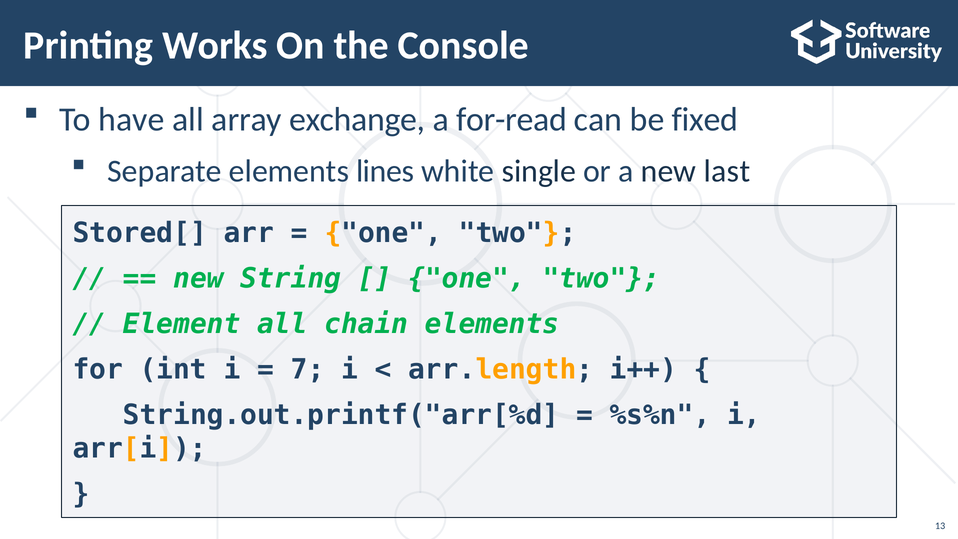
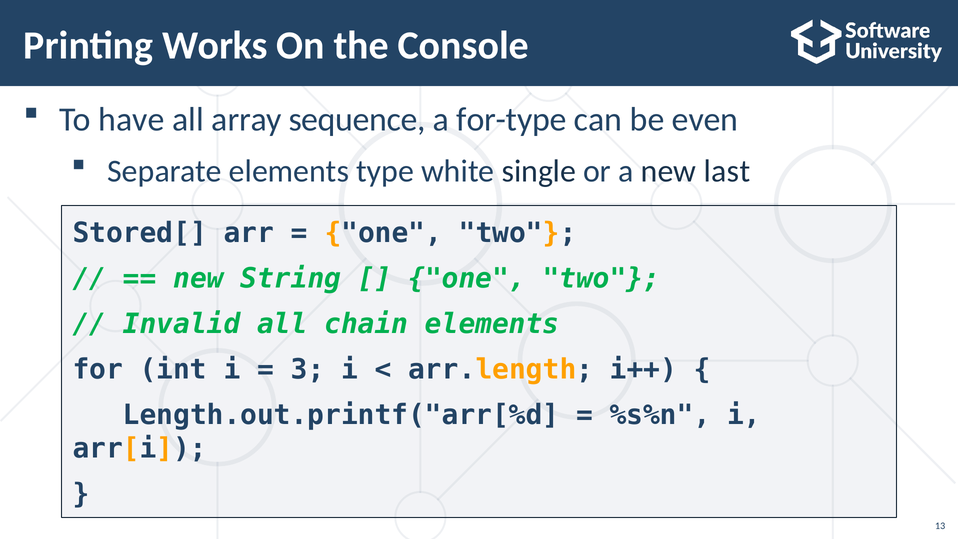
exchange: exchange -> sequence (357, 120)
for-read: for-read -> for-type (512, 120)
fixed: fixed -> even (705, 120)
lines: lines -> type (385, 171)
Element: Element -> Invalid (182, 324)
7: 7 -> 3 (308, 369)
String.out.printf("arr[%d: String.out.printf("arr[%d -> Length.out.printf("arr[%d (341, 415)
